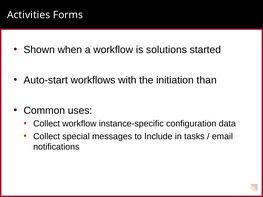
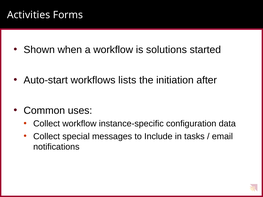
with: with -> lists (127, 80)
than: than -> after (207, 80)
